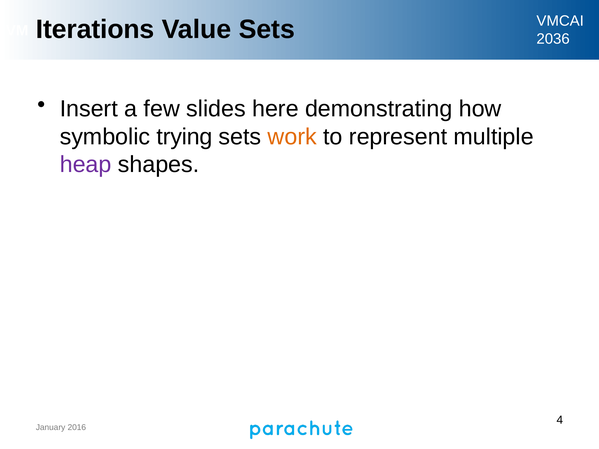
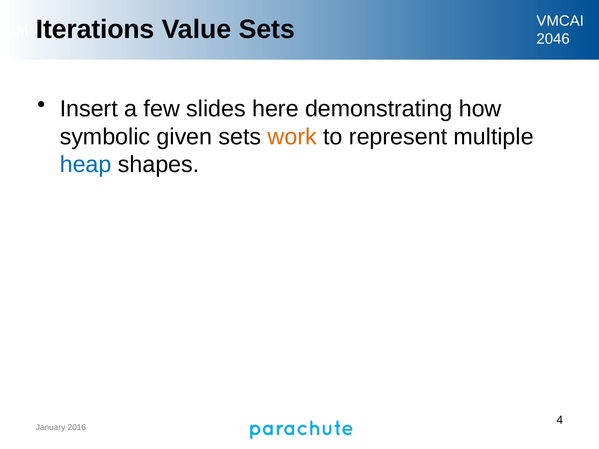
2036: 2036 -> 2046 (553, 39)
trying: trying -> given (184, 137)
heap colour: purple -> blue (86, 165)
